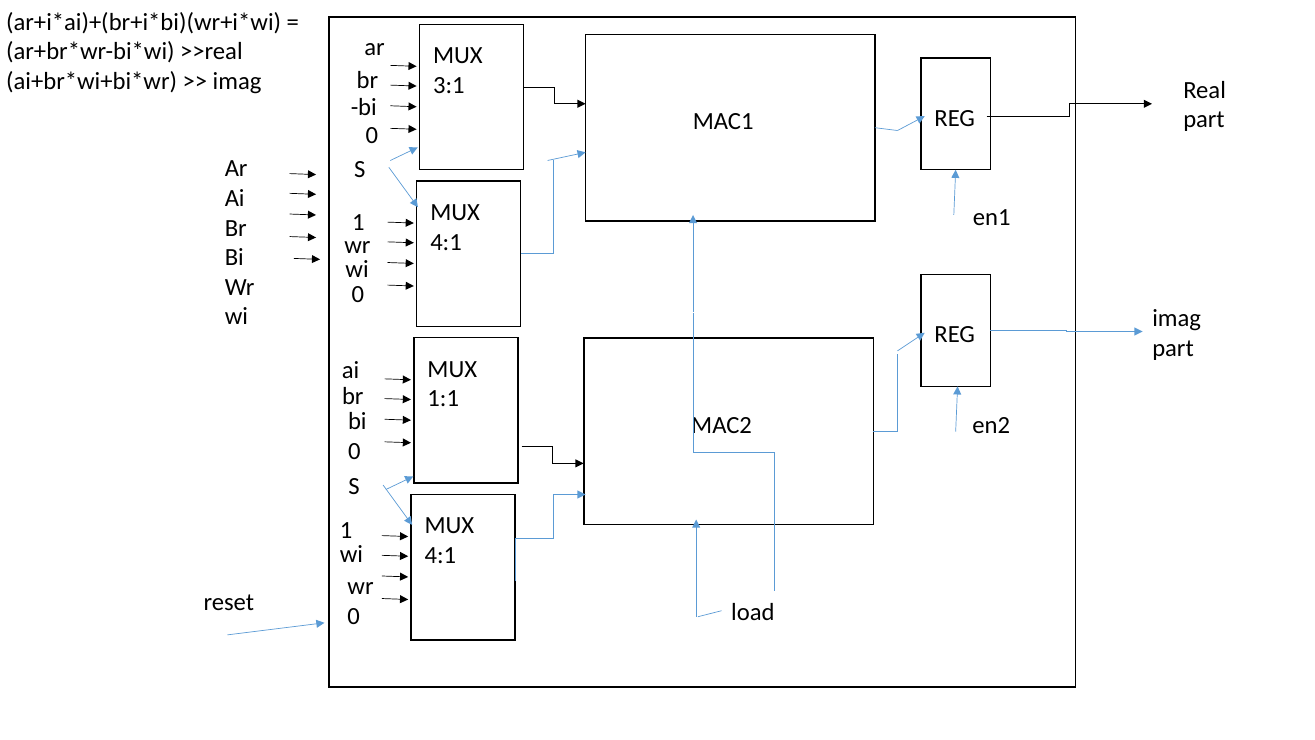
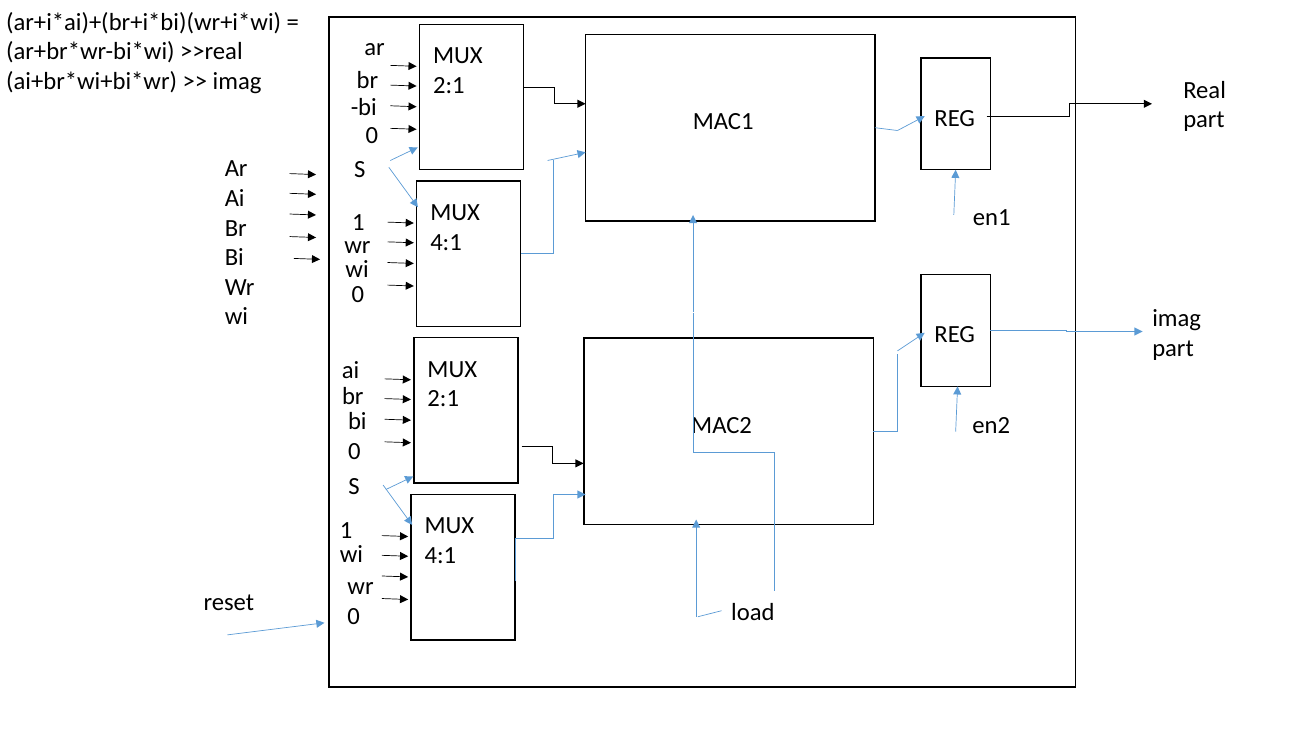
3:1: 3:1 -> 2:1 (449, 85)
1:1: 1:1 -> 2:1 (443, 398)
